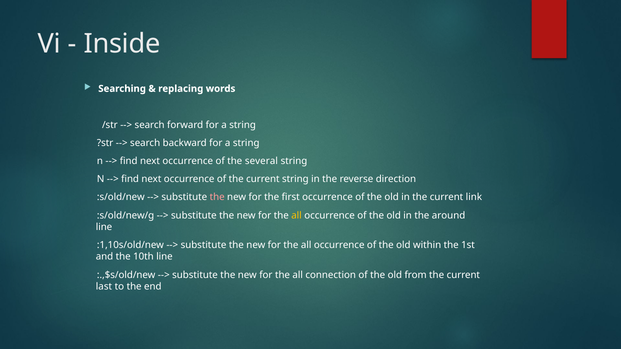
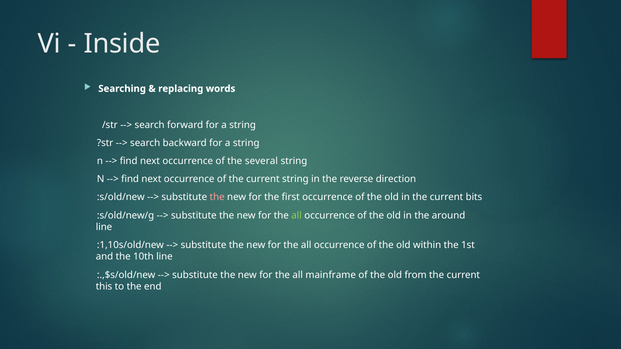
link: link -> bits (474, 197)
all colour: yellow -> light green (297, 216)
connection: connection -> mainframe (331, 275)
last: last -> this (104, 287)
